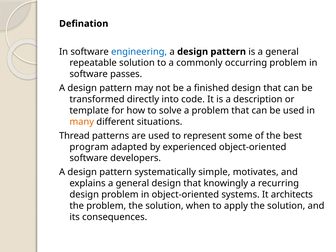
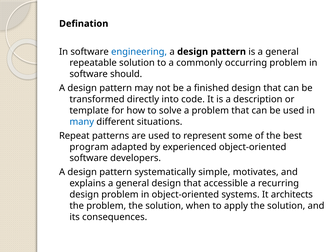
passes: passes -> should (126, 74)
many colour: orange -> blue (82, 122)
Thread: Thread -> Repeat (74, 136)
knowingly: knowingly -> accessible (226, 183)
